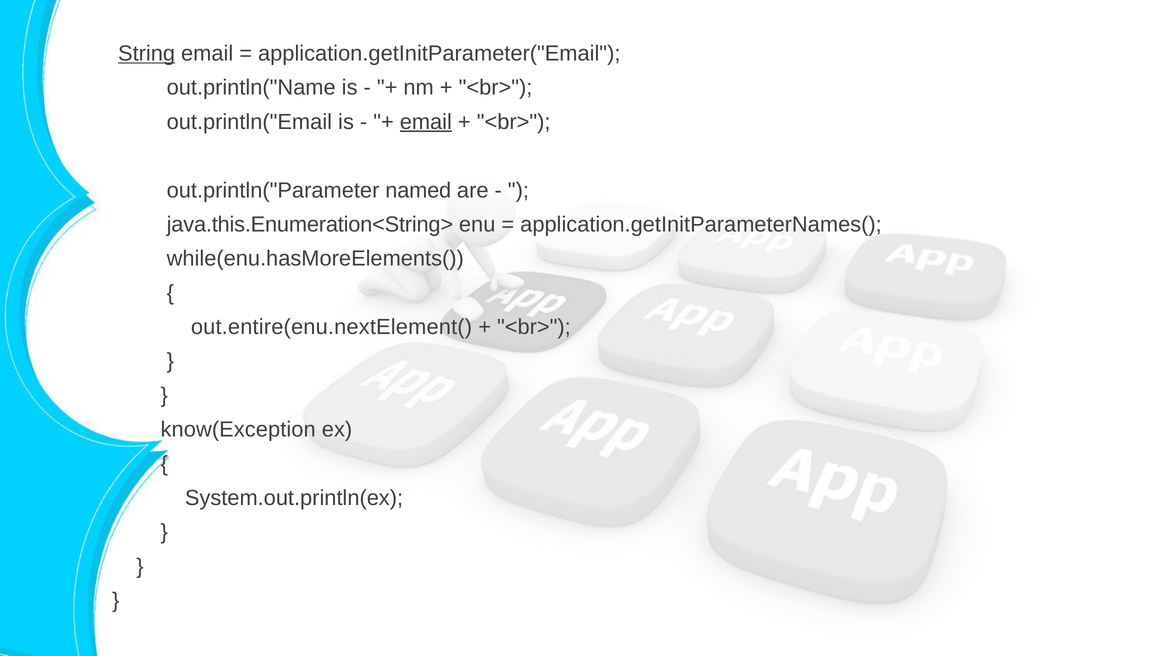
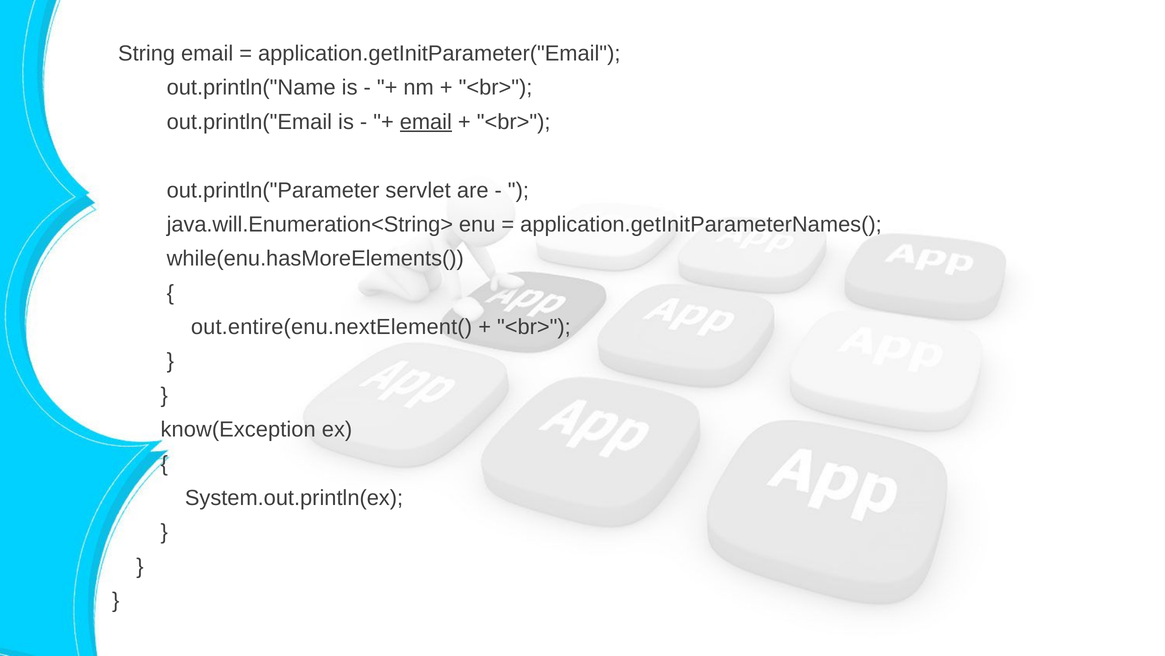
String underline: present -> none (147, 53)
named: named -> servlet (418, 190)
java.this.Enumeration<String>: java.this.Enumeration<String> -> java.will.Enumeration<String> (310, 224)
